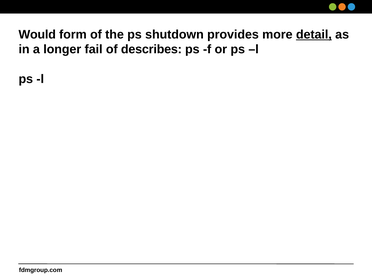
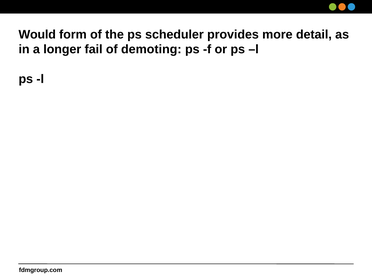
shutdown: shutdown -> scheduler (174, 34)
detail underline: present -> none (314, 34)
describes: describes -> demoting (151, 49)
